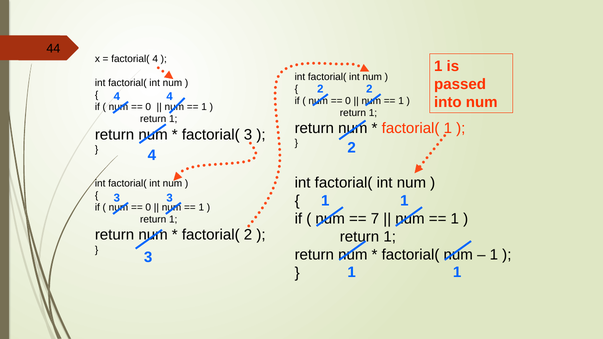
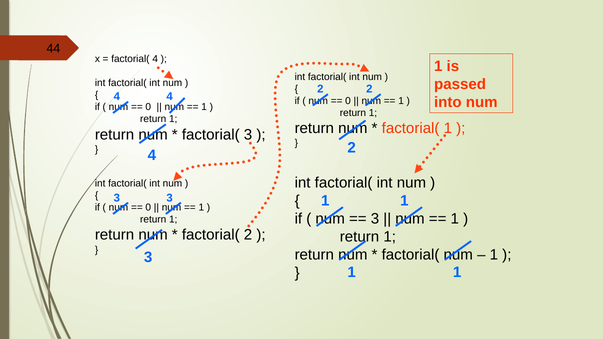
7: 7 -> 3 (375, 219)
